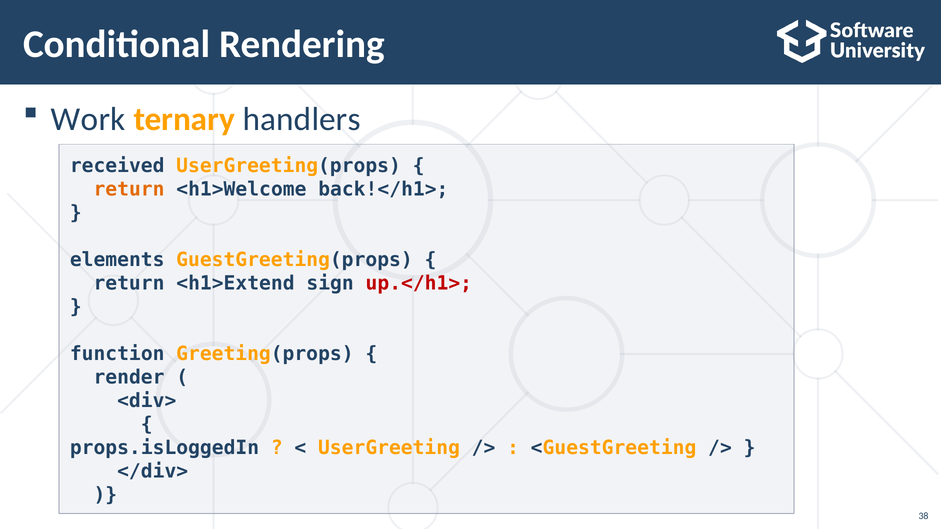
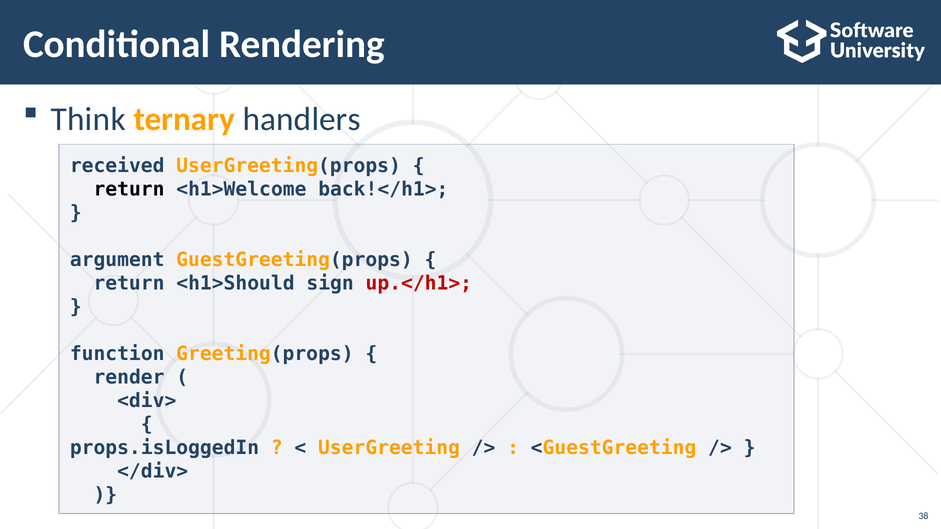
Work: Work -> Think (88, 119)
return colour: orange -> black (129, 189)
elements: elements -> argument (117, 260)
<h1>Extend: <h1>Extend -> <h1>Should (235, 283)
